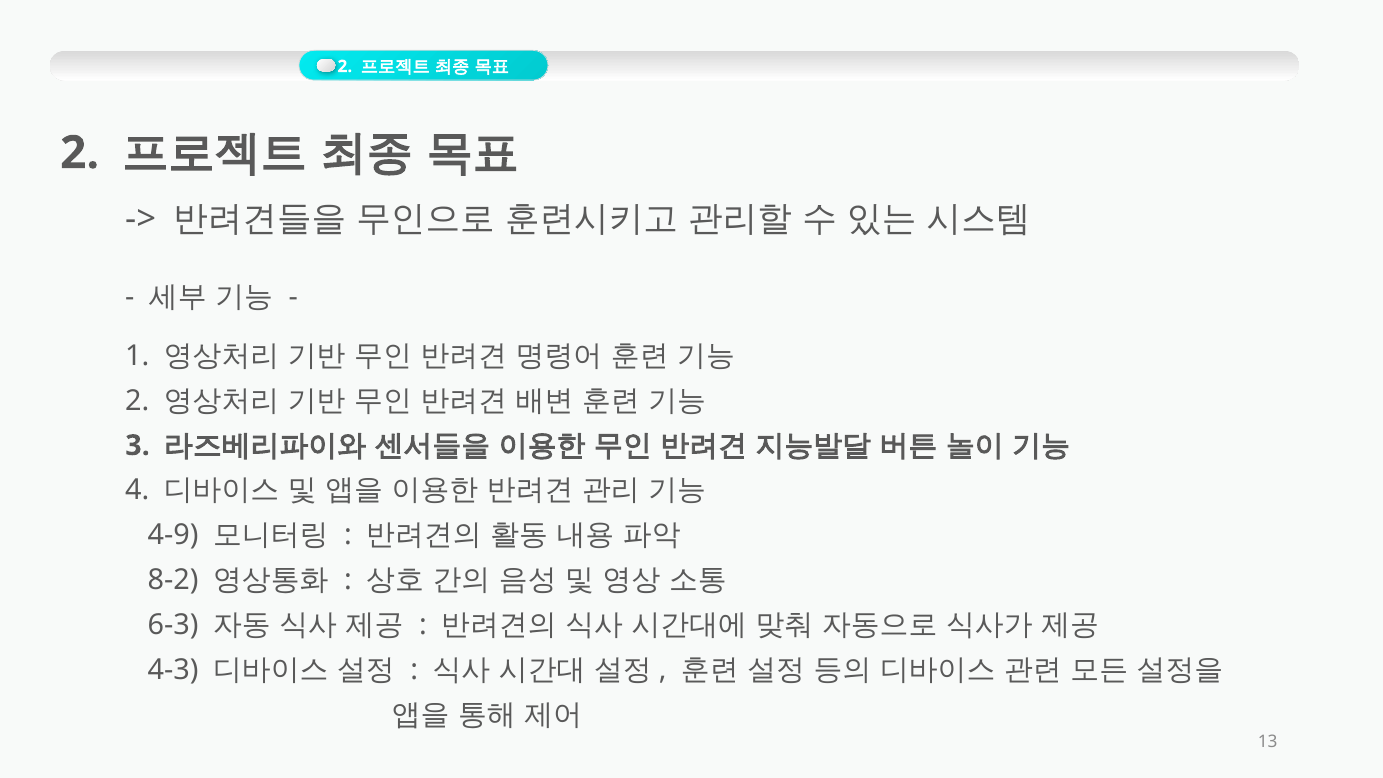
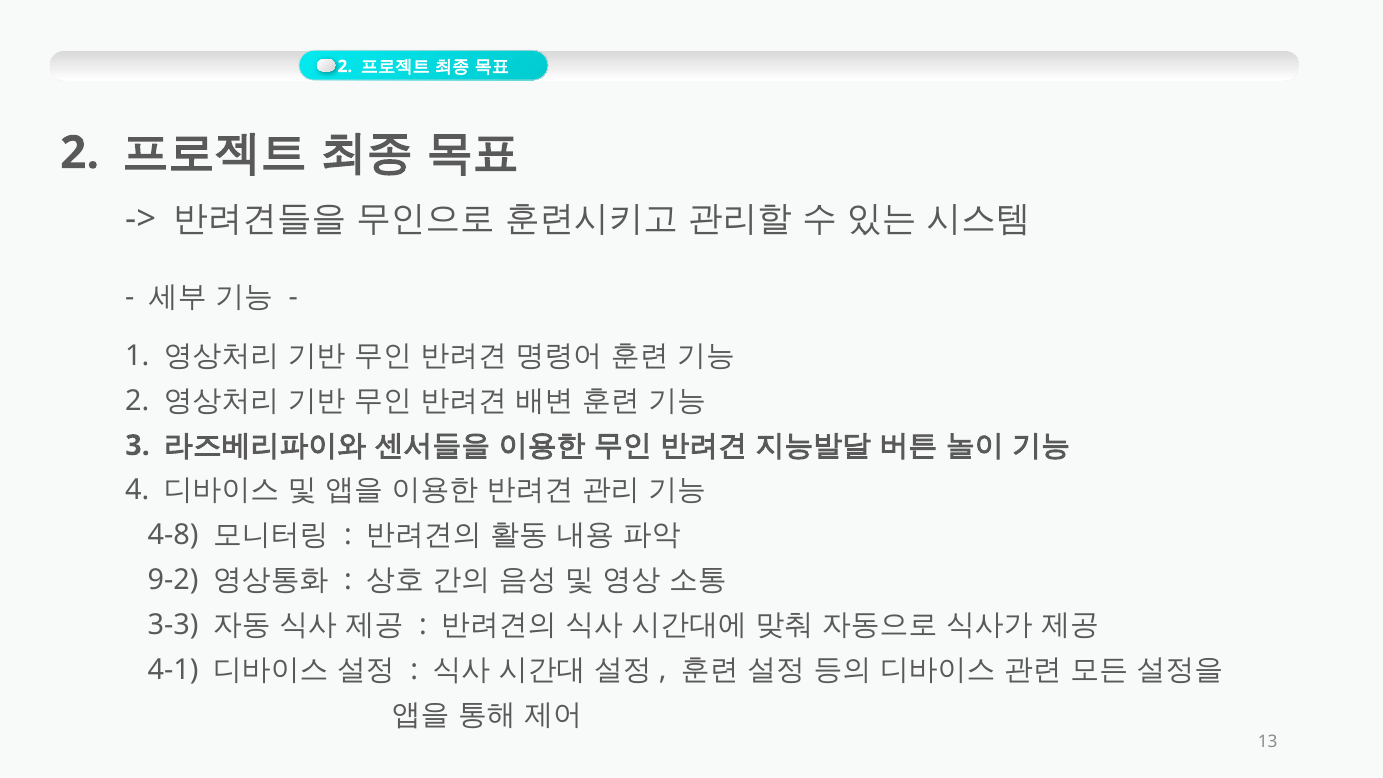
4-9: 4-9 -> 4-8 (173, 535)
8-2: 8-2 -> 9-2 (173, 580)
6-3: 6-3 -> 3-3 (173, 625)
4-3: 4-3 -> 4-1 (173, 670)
